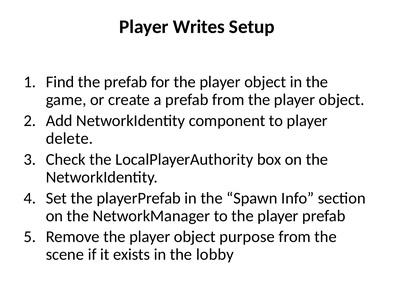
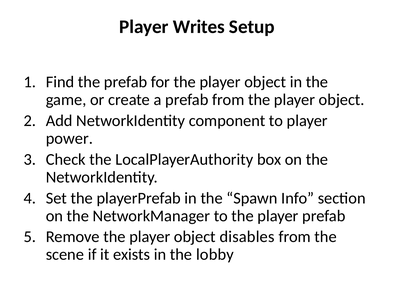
delete: delete -> power (69, 138)
purpose: purpose -> disables (247, 236)
